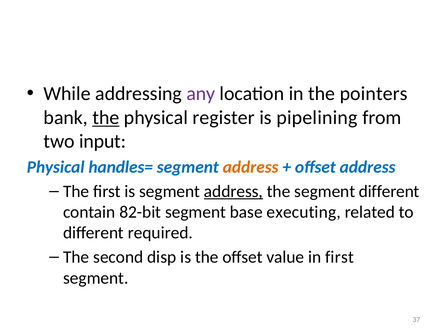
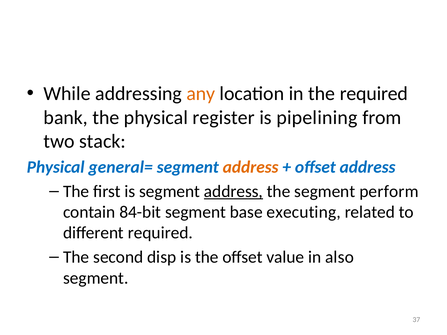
any colour: purple -> orange (201, 94)
the pointers: pointers -> required (374, 94)
the underline: present -> none (106, 118)
input: input -> stack (103, 142)
handles=: handles= -> general= (121, 167)
segment different: different -> perform (389, 191)
82-bit: 82-bit -> 84-bit (140, 212)
in first: first -> also (340, 257)
